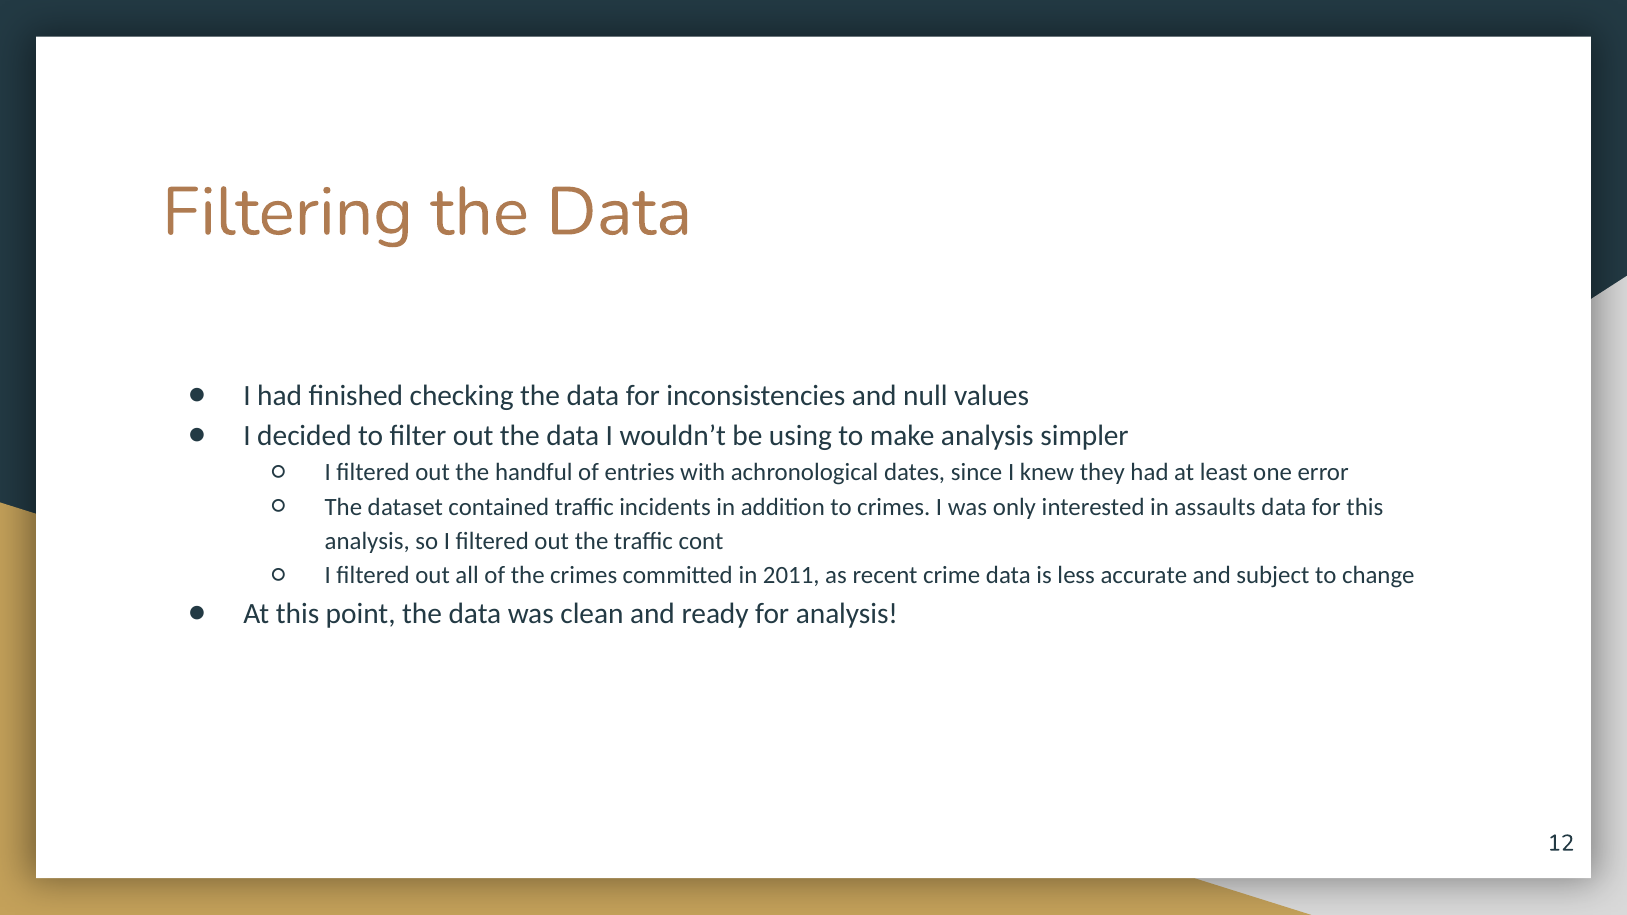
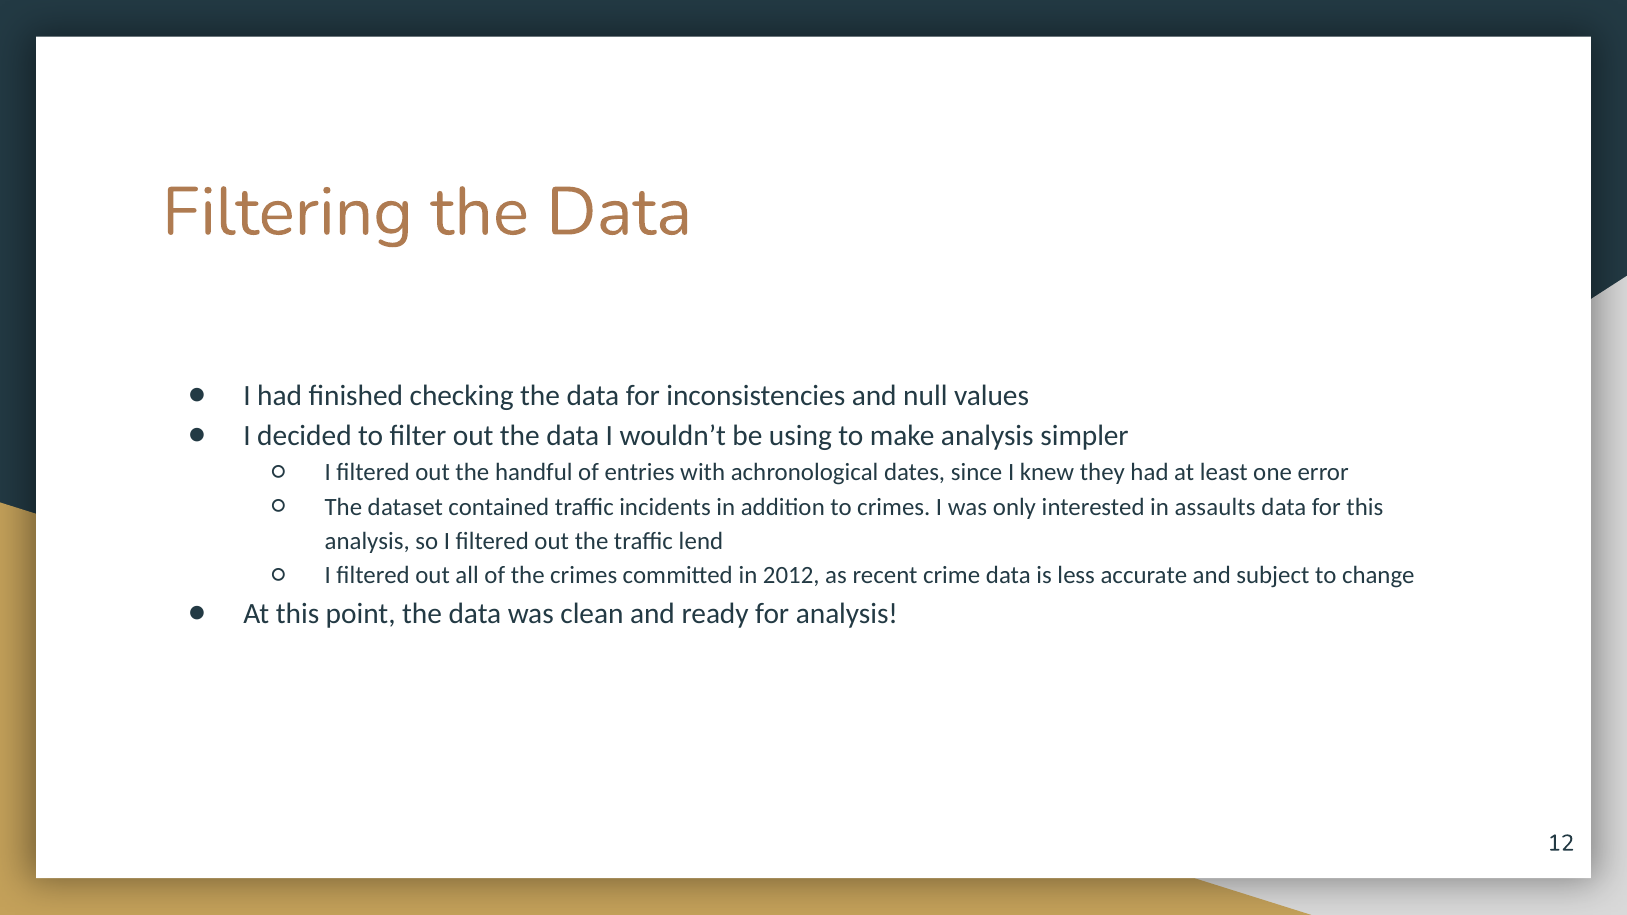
cont: cont -> lend (701, 541)
2011: 2011 -> 2012 (791, 575)
